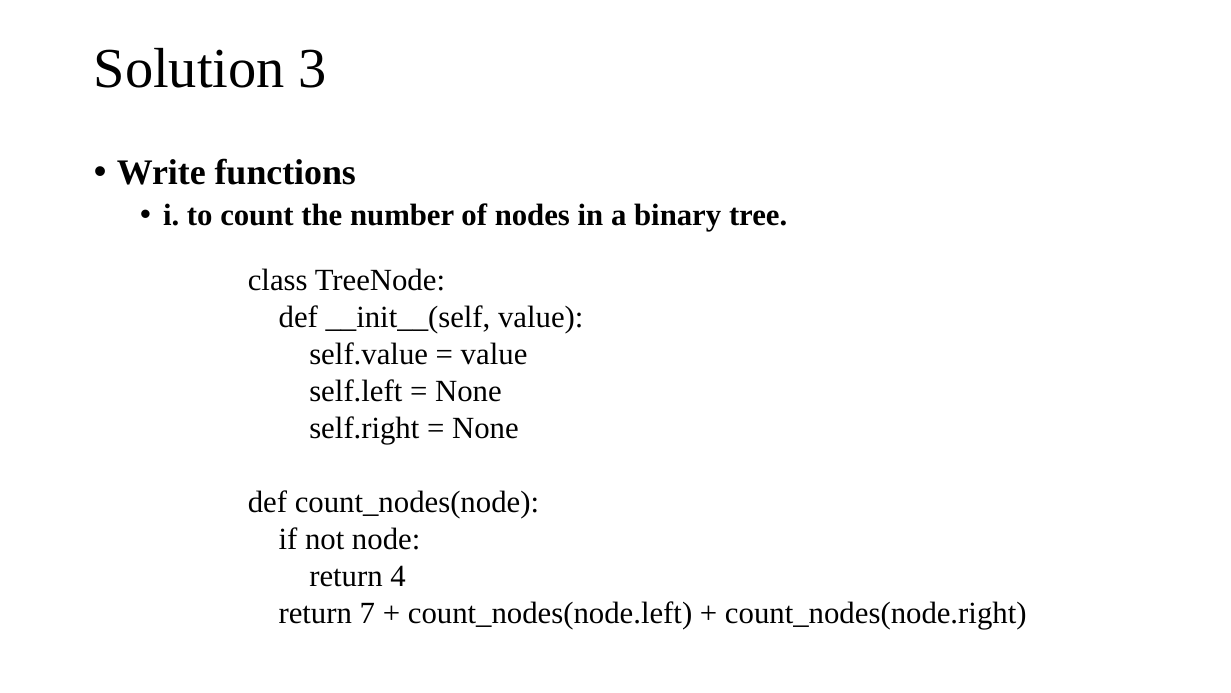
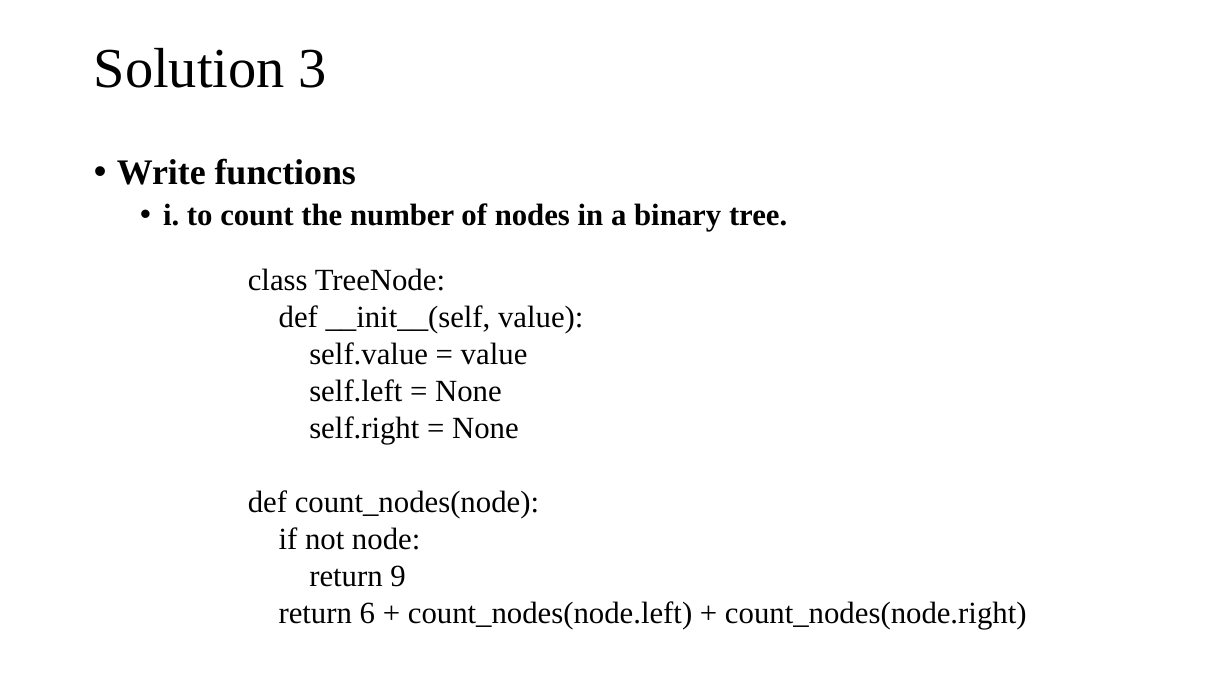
4: 4 -> 9 (398, 576)
7: 7 -> 6 (367, 613)
